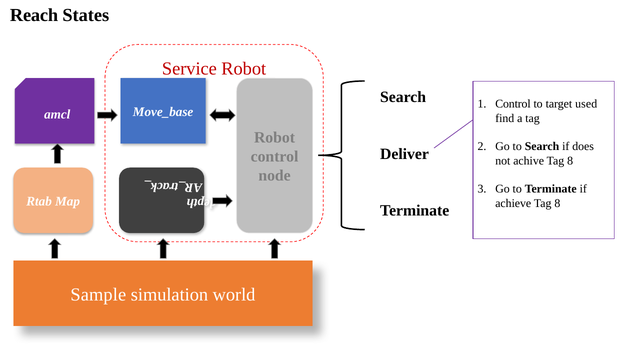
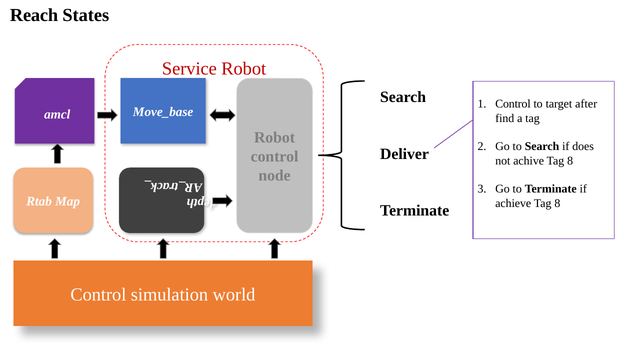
used: used -> after (586, 104)
Sample: Sample -> Control (98, 294)
